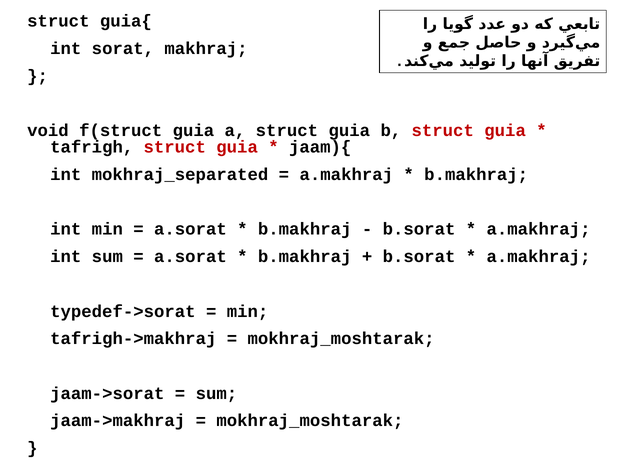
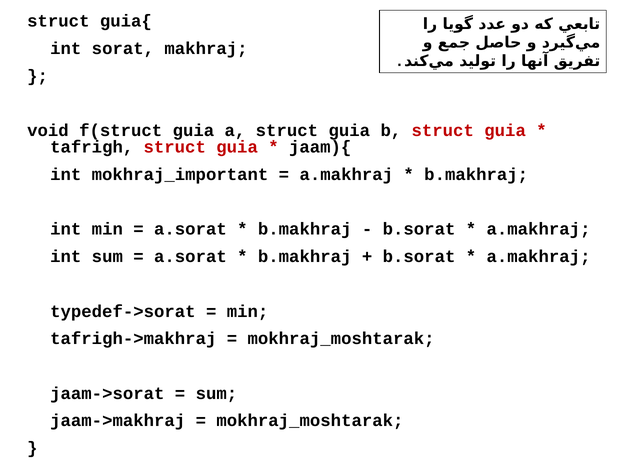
mokhraj_separated: mokhraj_separated -> mokhraj_important (180, 175)
